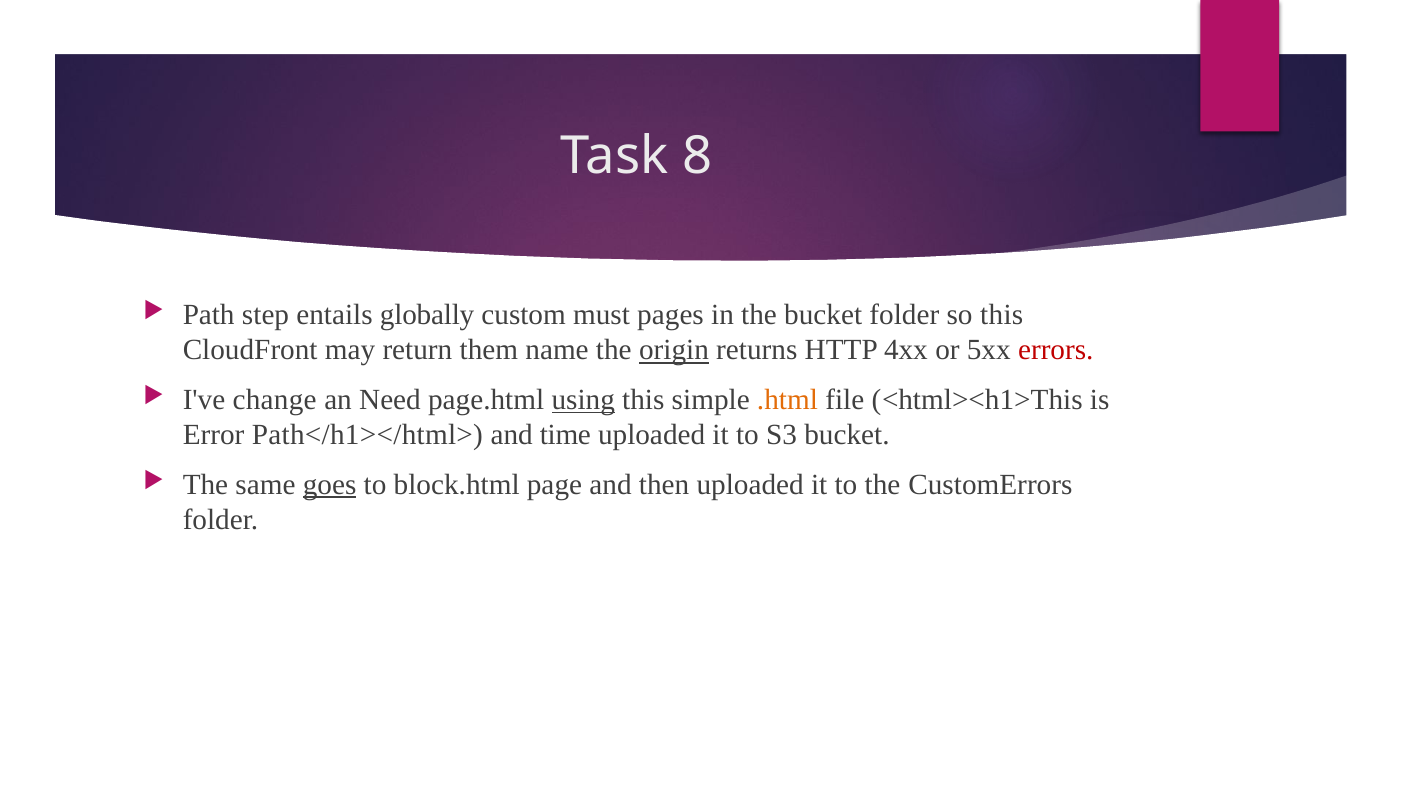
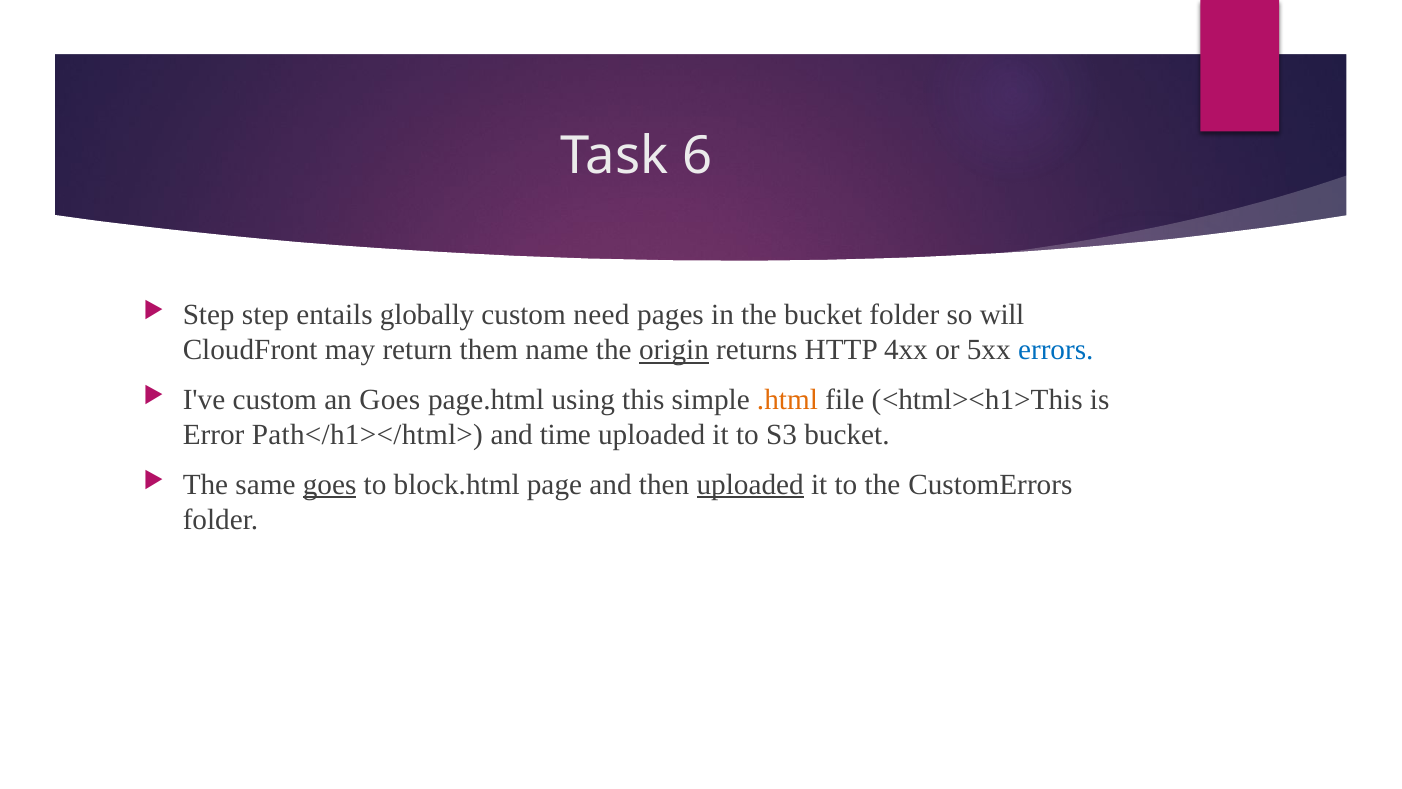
8: 8 -> 6 (697, 156)
Path: Path -> Step (209, 315)
must: must -> need (601, 315)
so this: this -> will (1002, 315)
errors colour: red -> blue (1056, 350)
I've change: change -> custom (275, 400)
an Need: Need -> Goes (390, 400)
using underline: present -> none (583, 400)
uploaded underline: none -> present (750, 485)
